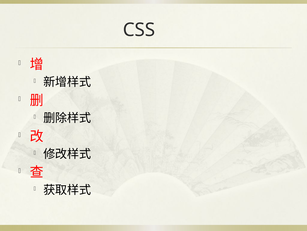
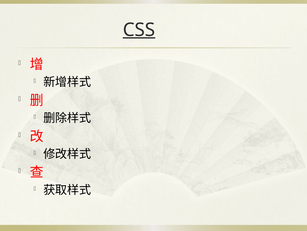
CSS underline: none -> present (139, 30)
